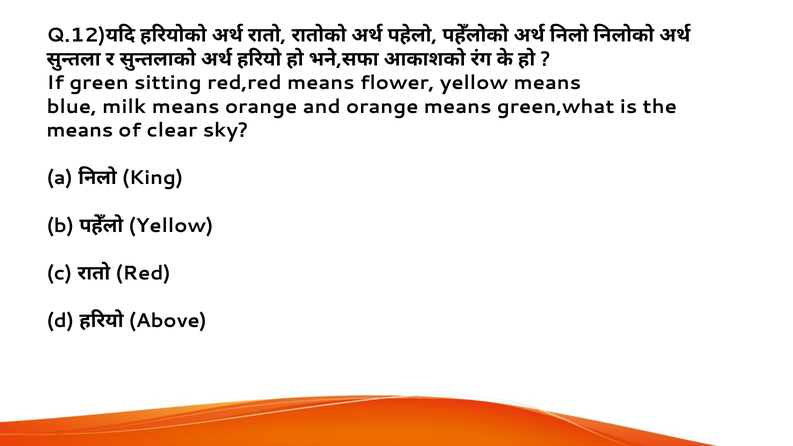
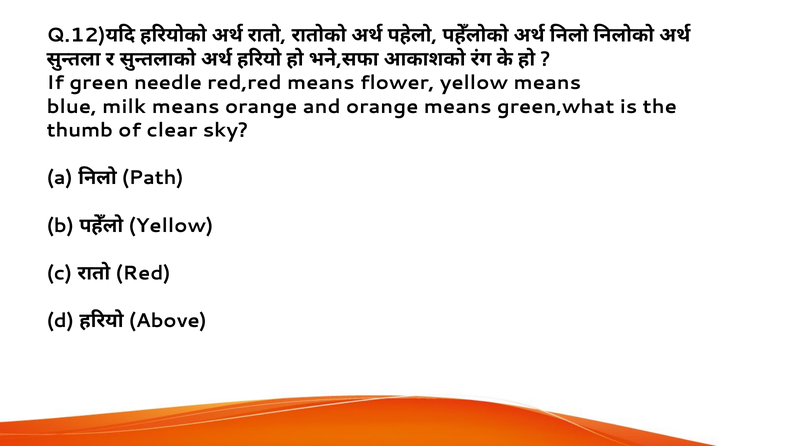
sitting: sitting -> needle (168, 83)
means: means -> thumb (80, 130)
King: King -> Path (153, 178)
